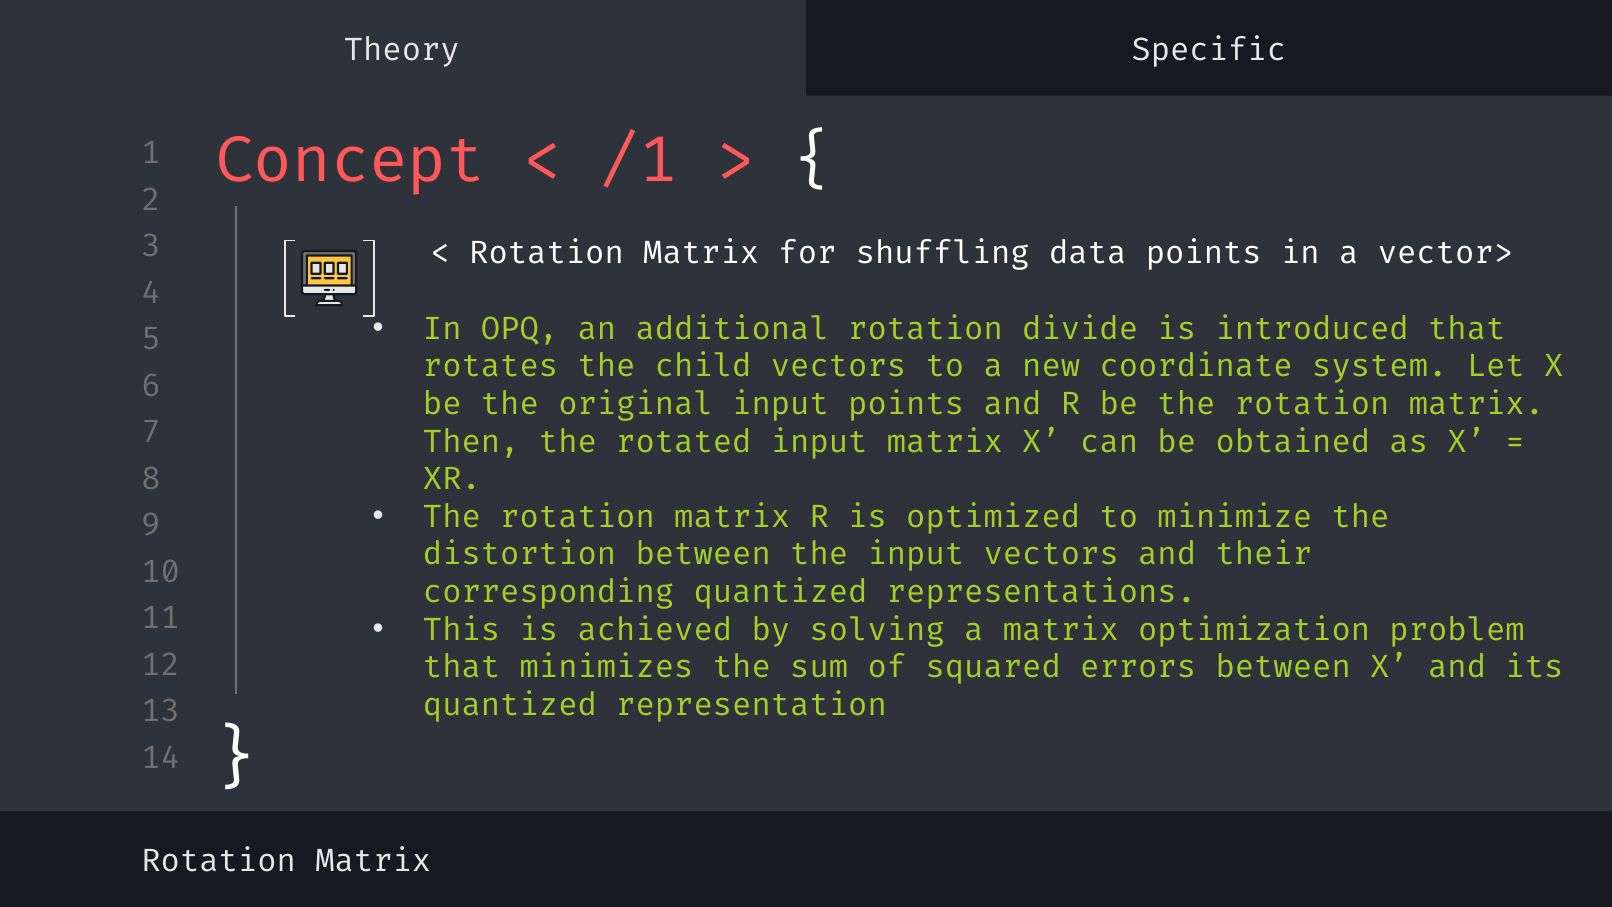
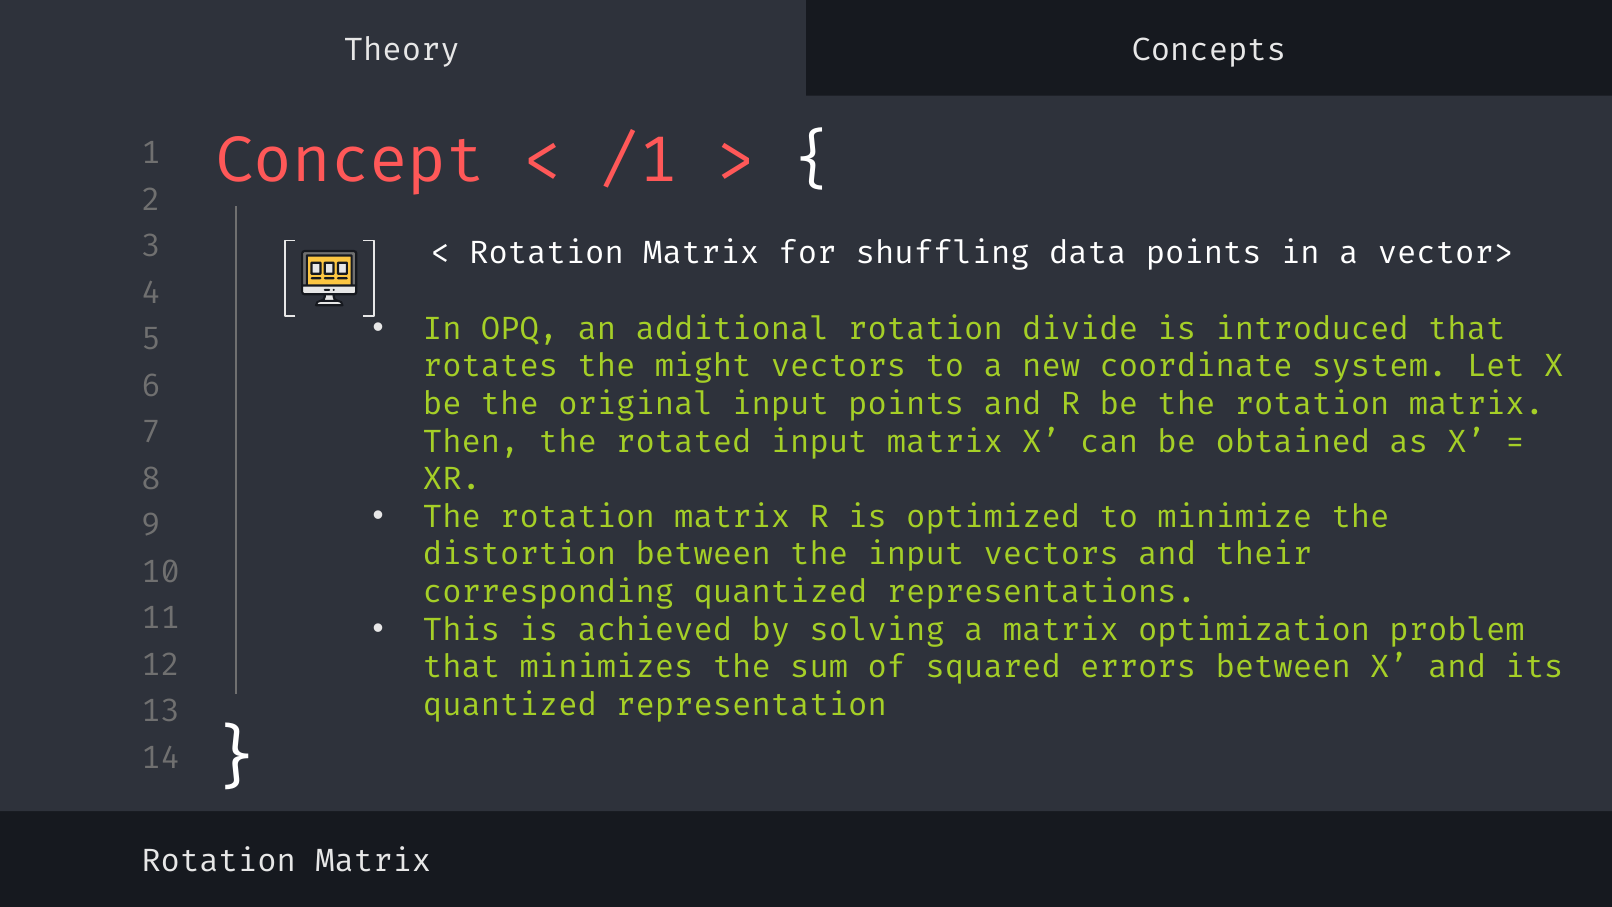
Specific: Specific -> Concepts (1209, 50)
child: child -> might (703, 366)
